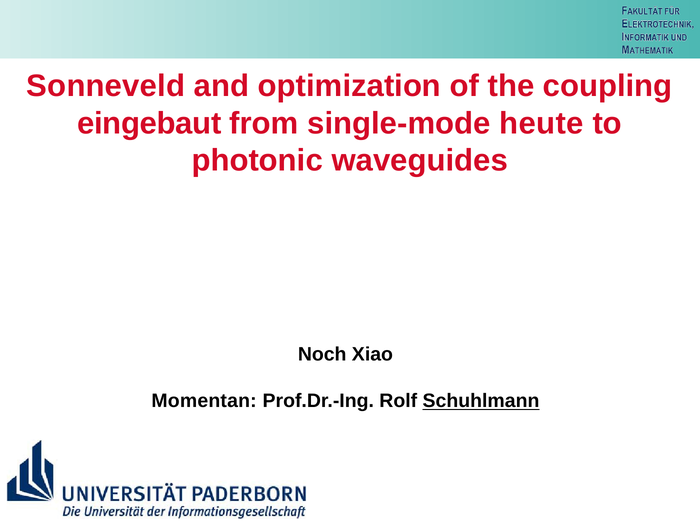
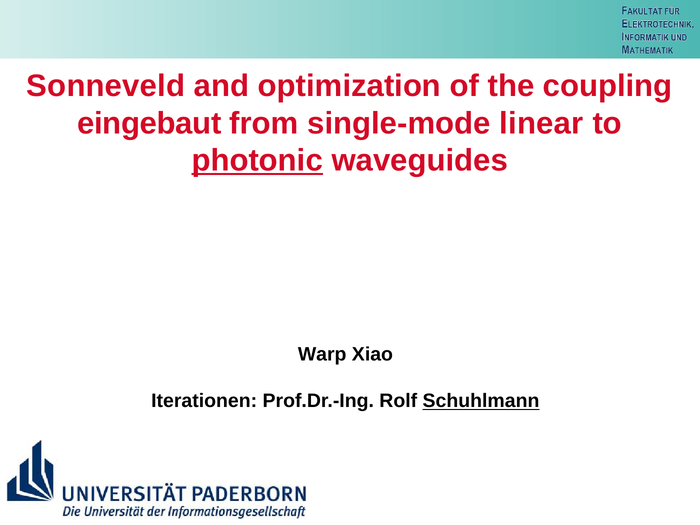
heute: heute -> linear (541, 123)
photonic underline: none -> present (257, 161)
Noch: Noch -> Warp (322, 354)
Momentan: Momentan -> Iterationen (204, 401)
